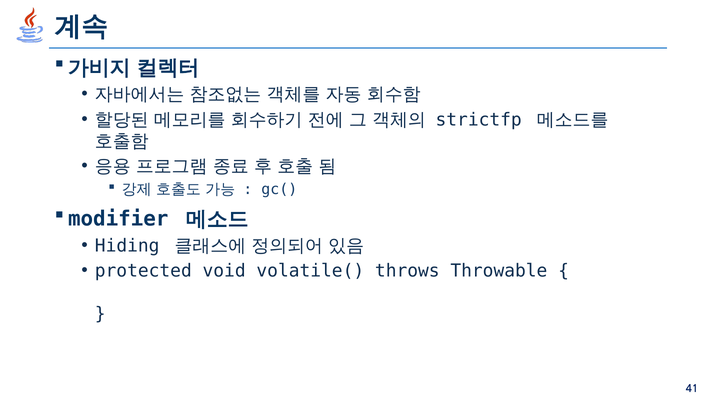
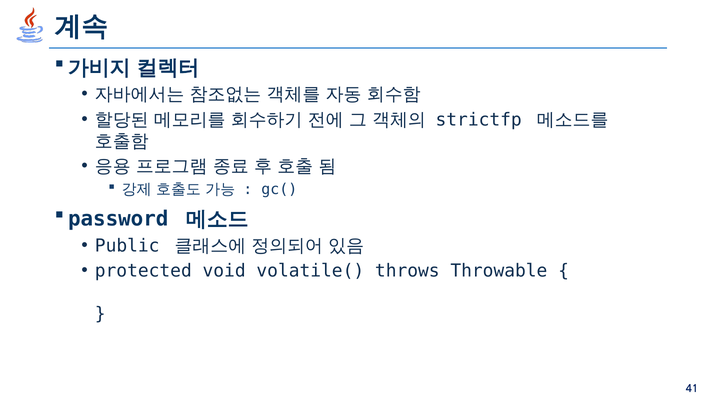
modifier: modifier -> password (118, 219)
Hiding: Hiding -> Public (127, 246)
